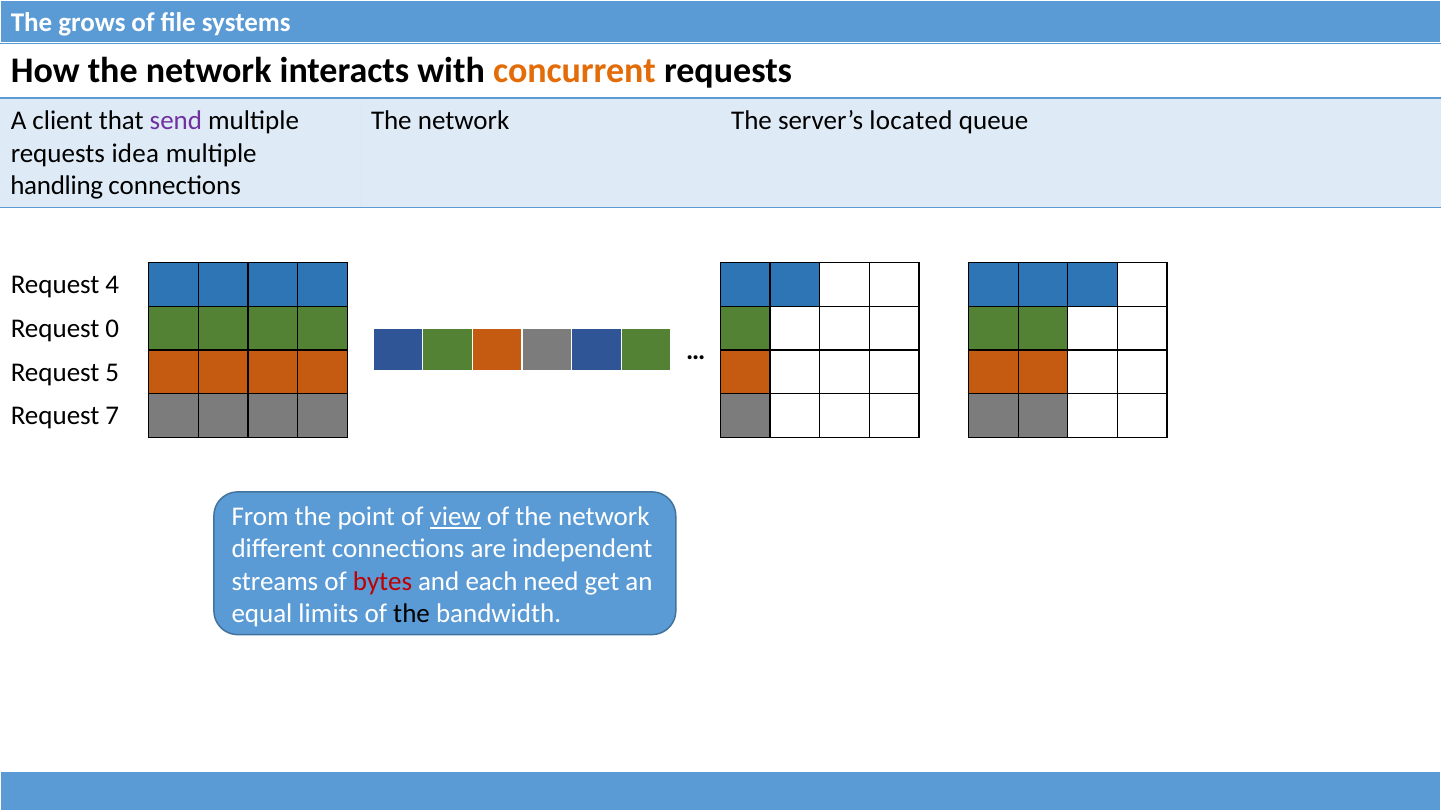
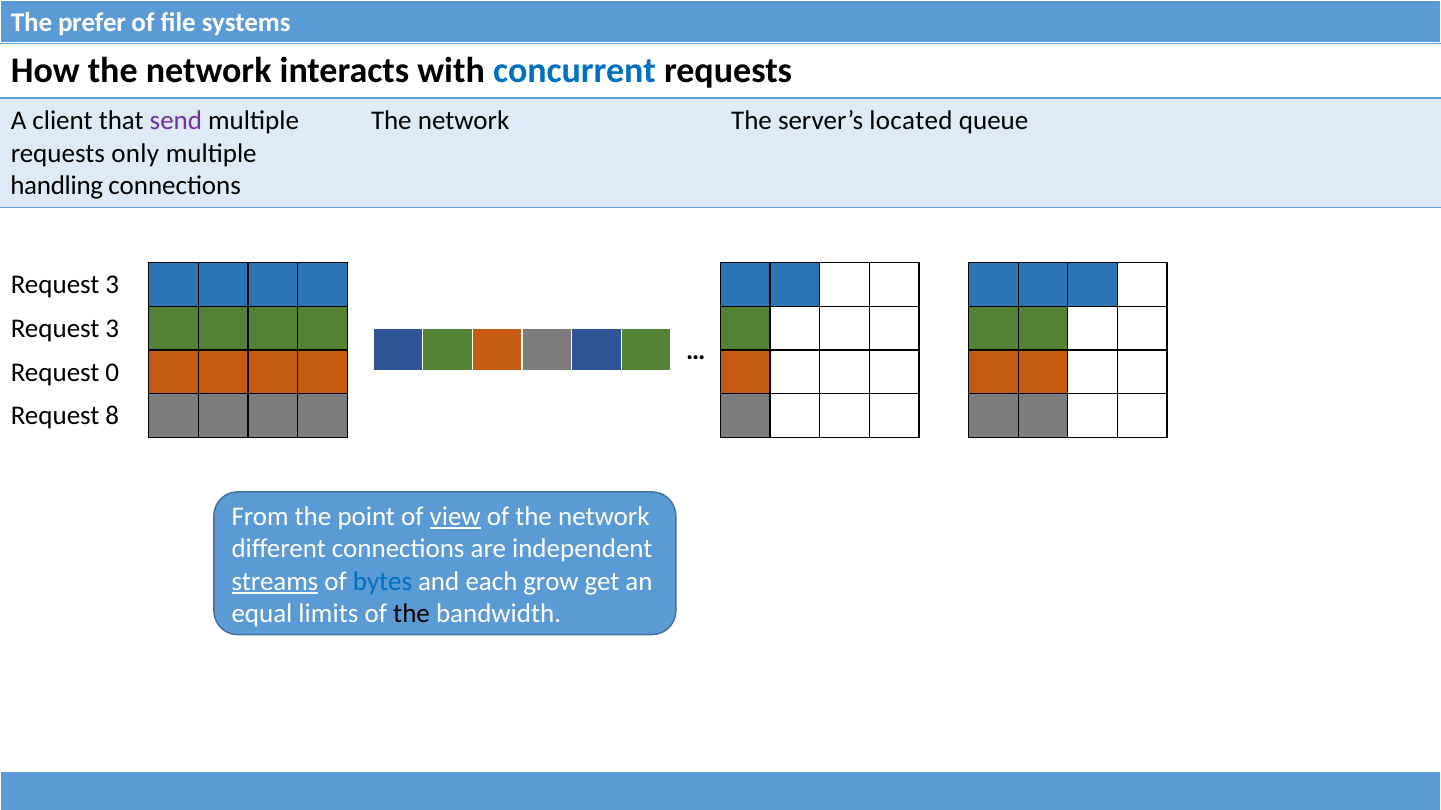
grows: grows -> prefer (92, 22)
concurrent colour: orange -> blue (575, 71)
idea: idea -> only (135, 153)
4: 4 -> 3 (112, 285)
0: 0 -> 3 (112, 329)
5: 5 -> 0 (112, 372)
7: 7 -> 8 (112, 416)
streams underline: none -> present (275, 582)
bytes colour: red -> blue (383, 582)
need: need -> grow (551, 582)
